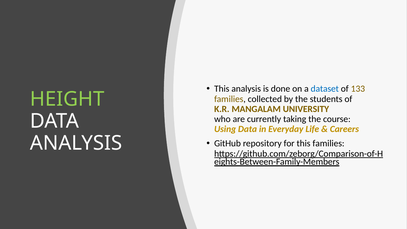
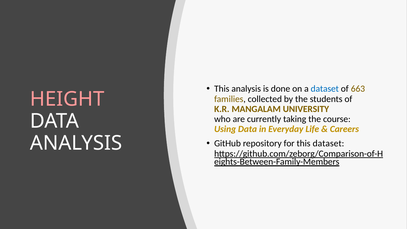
133: 133 -> 663 (358, 89)
HEIGHT colour: light green -> pink (67, 99)
this families: families -> dataset (328, 143)
